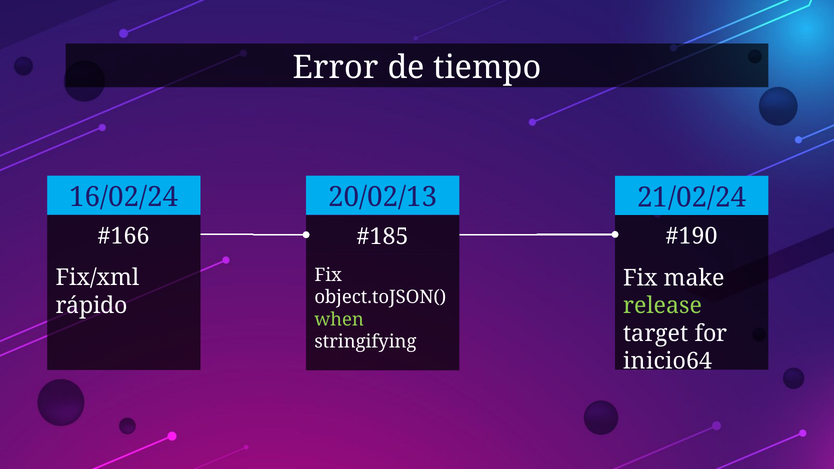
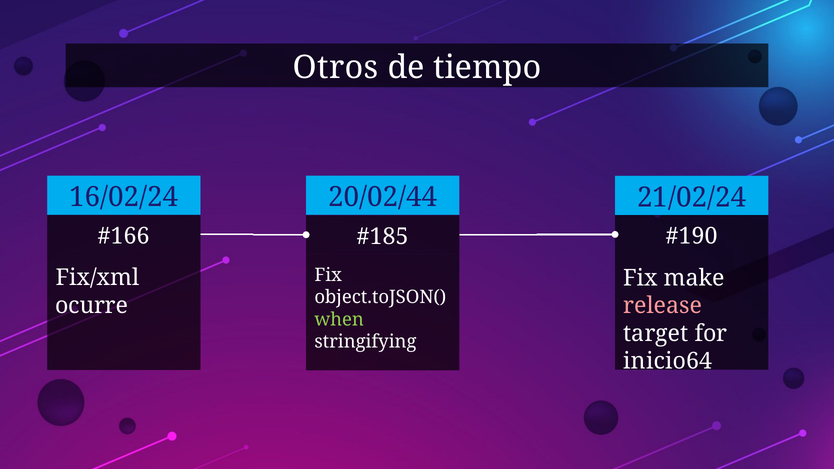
Error: Error -> Otros (336, 68)
20/02/13: 20/02/13 -> 20/02/44 (383, 197)
rápido: rápido -> ocurre (92, 306)
release colour: light green -> pink (663, 306)
